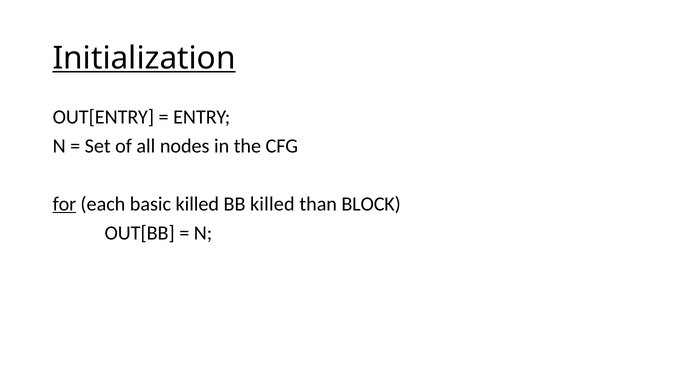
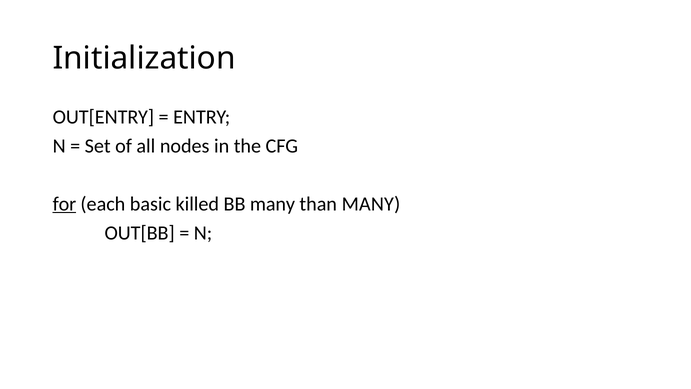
Initialization underline: present -> none (144, 58)
BB killed: killed -> many (272, 204)
than BLOCK: BLOCK -> MANY (371, 204)
